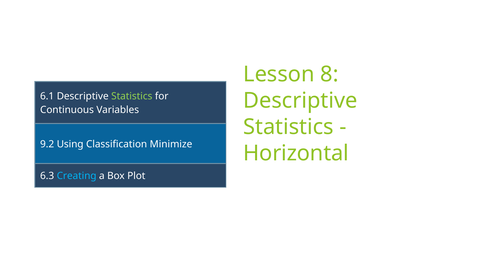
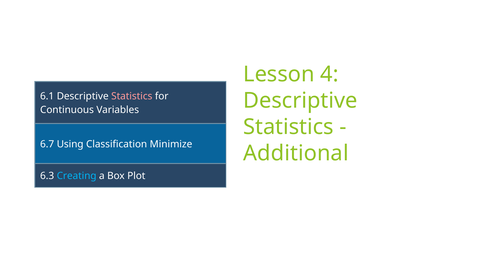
8: 8 -> 4 (329, 74)
Statistics colour: light green -> pink (132, 96)
9.2: 9.2 -> 6.7 (47, 144)
Horizontal: Horizontal -> Additional (296, 153)
